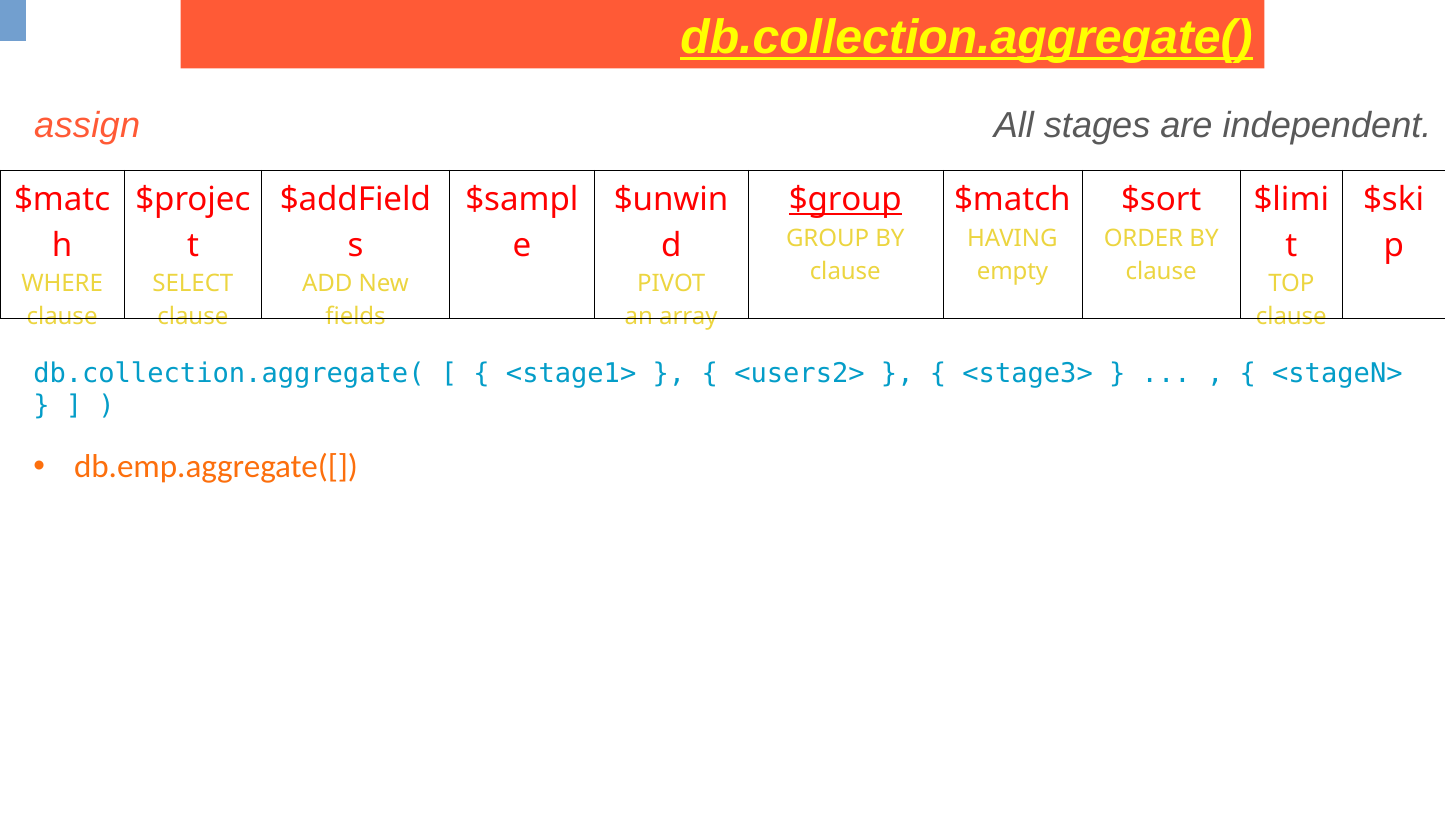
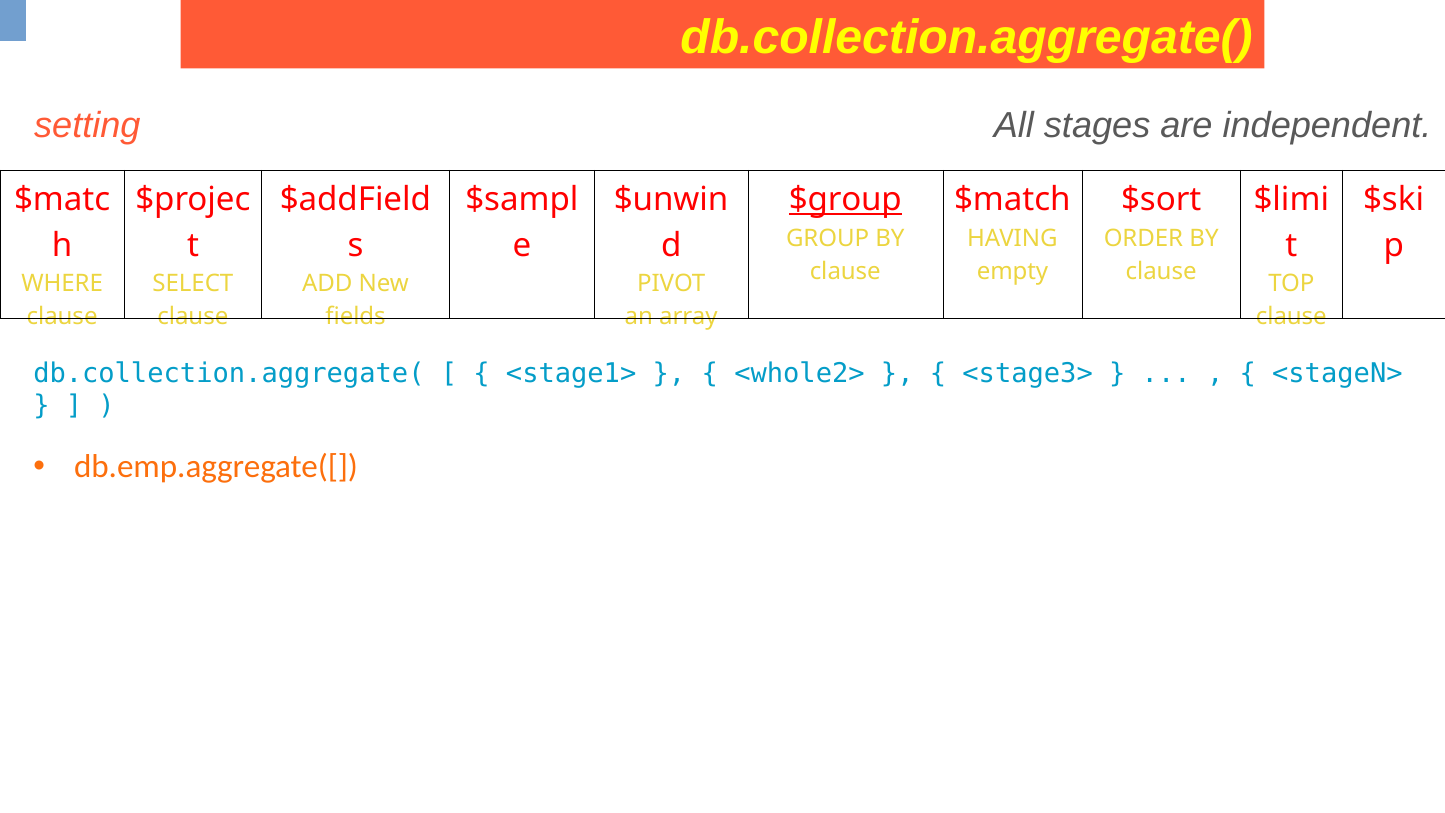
db.collection.aggregate( underline: present -> none (967, 38)
assign: assign -> setting (87, 125)
<users2>: <users2> -> <whole2> (799, 373)
